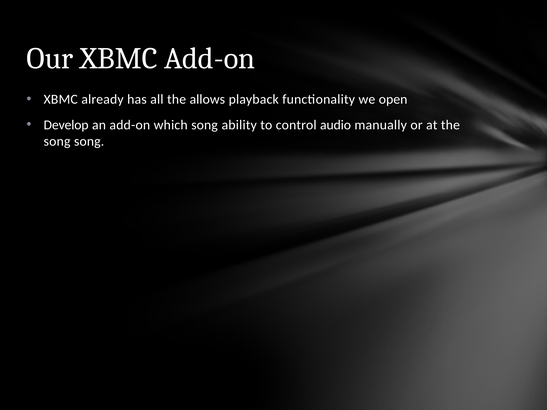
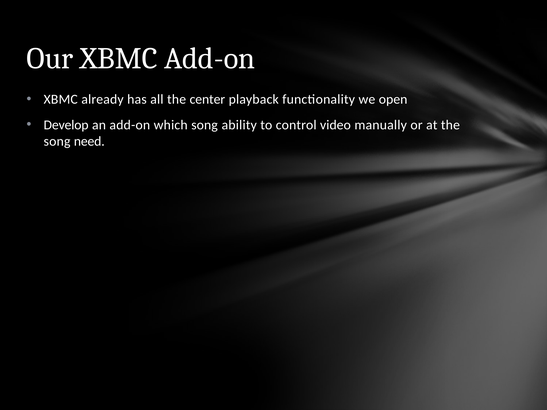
allows: allows -> center (207, 99)
audio: audio -> video (335, 125)
song song: song -> need (89, 141)
